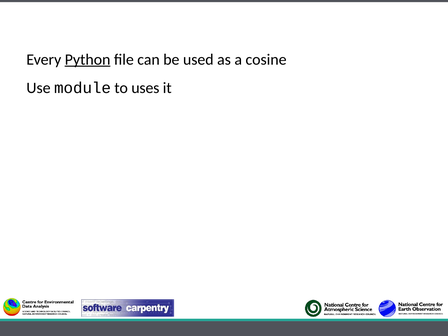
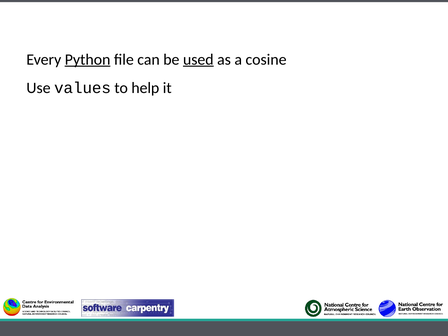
used underline: none -> present (198, 59)
module: module -> values (83, 88)
uses: uses -> help (145, 88)
